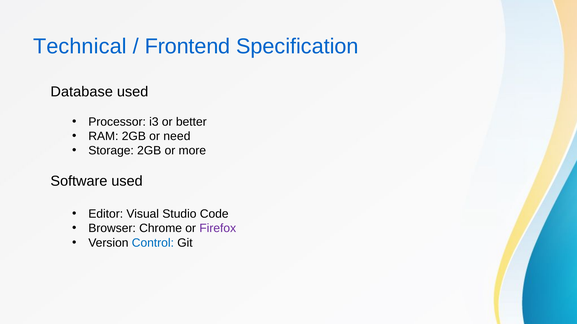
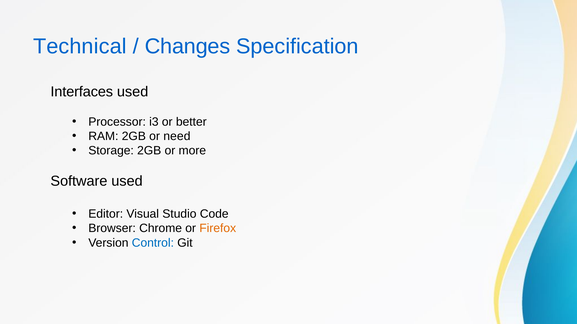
Frontend: Frontend -> Changes (188, 46)
Database: Database -> Interfaces (82, 92)
Firefox colour: purple -> orange (218, 229)
